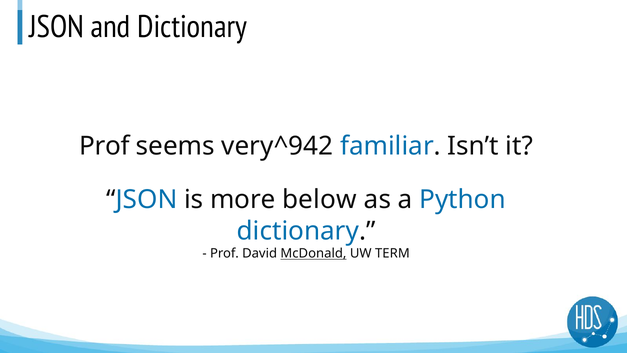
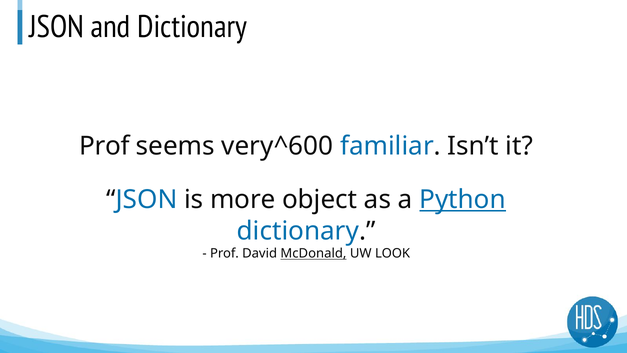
very^942: very^942 -> very^600 (277, 146)
below: below -> object (320, 199)
Python underline: none -> present (463, 199)
TERM: TERM -> LOOK (392, 253)
